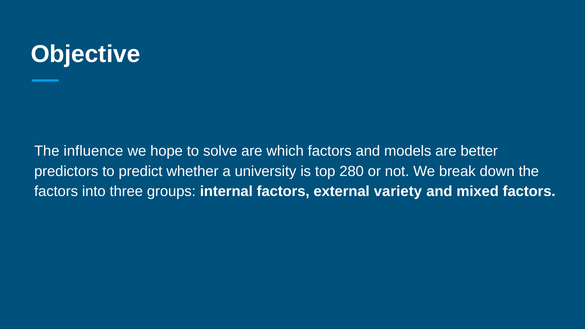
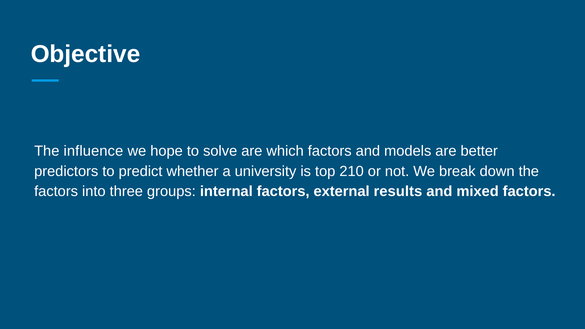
280: 280 -> 210 (352, 171)
variety: variety -> results (398, 192)
